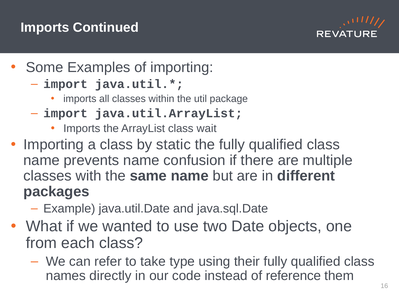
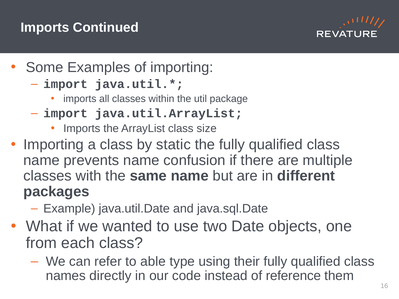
wait: wait -> size (207, 128)
take: take -> able (153, 262)
